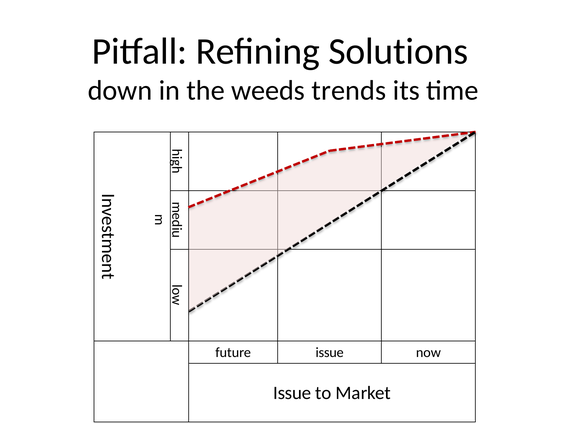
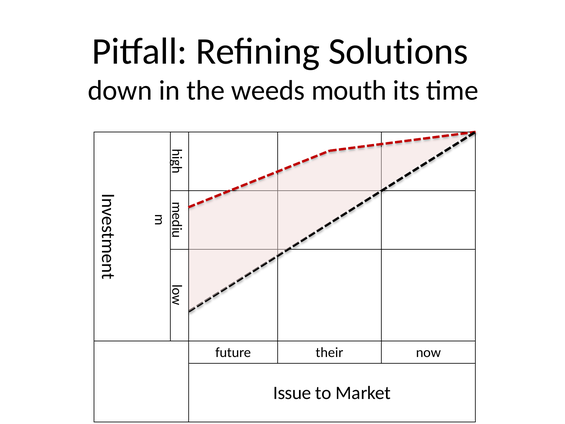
trends: trends -> mouth (349, 90)
future issue: issue -> their (329, 352)
